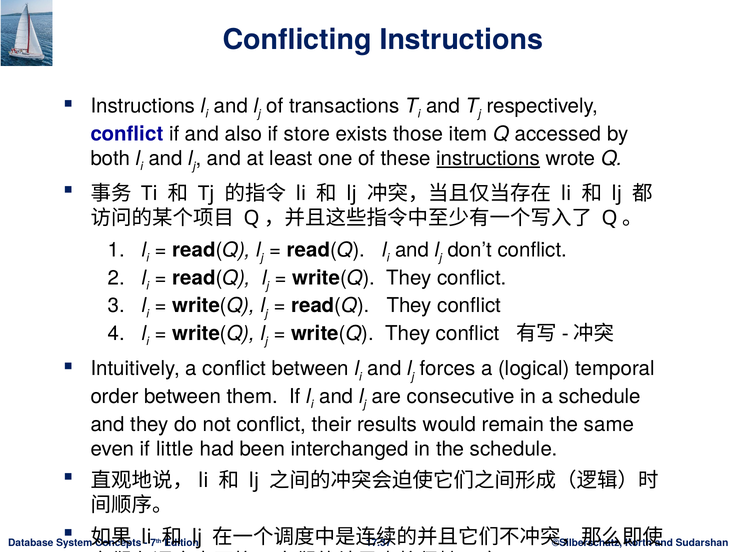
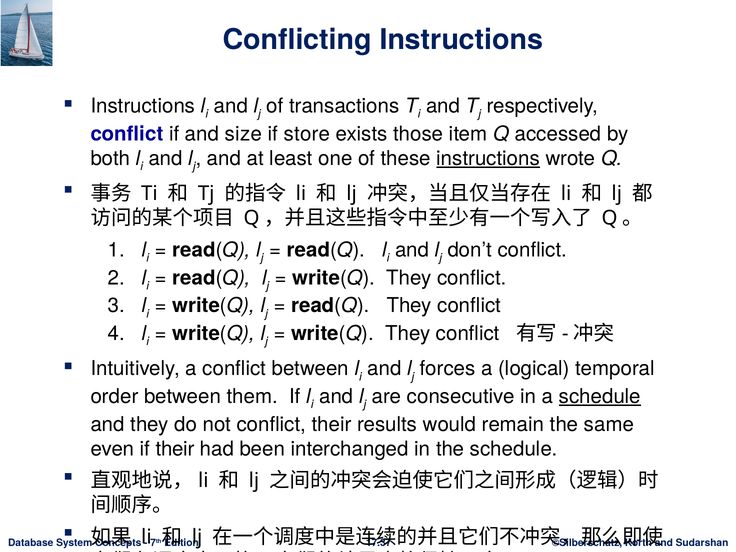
also: also -> size (243, 134)
schedule underline: none -> present (600, 397)
if little: little -> their (175, 449)
